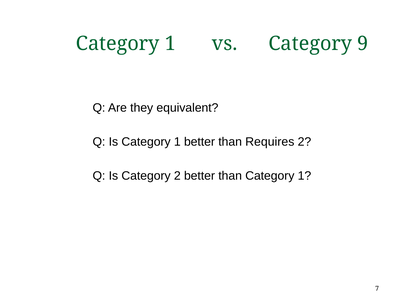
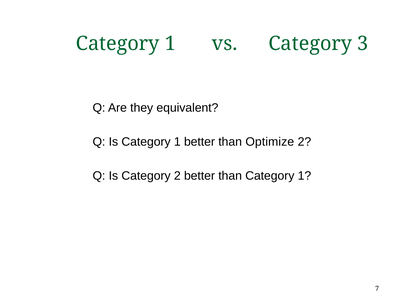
9: 9 -> 3 (363, 43)
Requires: Requires -> Optimize (270, 142)
